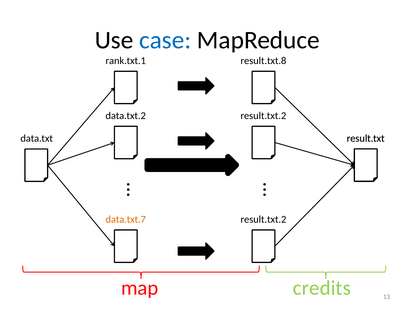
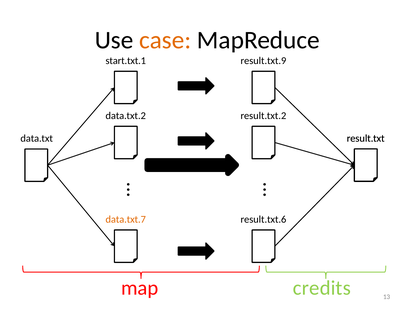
case colour: blue -> orange (165, 40)
rank.txt.1: rank.txt.1 -> start.txt.1 (126, 61)
result.txt.8: result.txt.8 -> result.txt.9 (263, 61)
result.txt.2: result.txt.2 -> result.txt.6 (263, 220)
